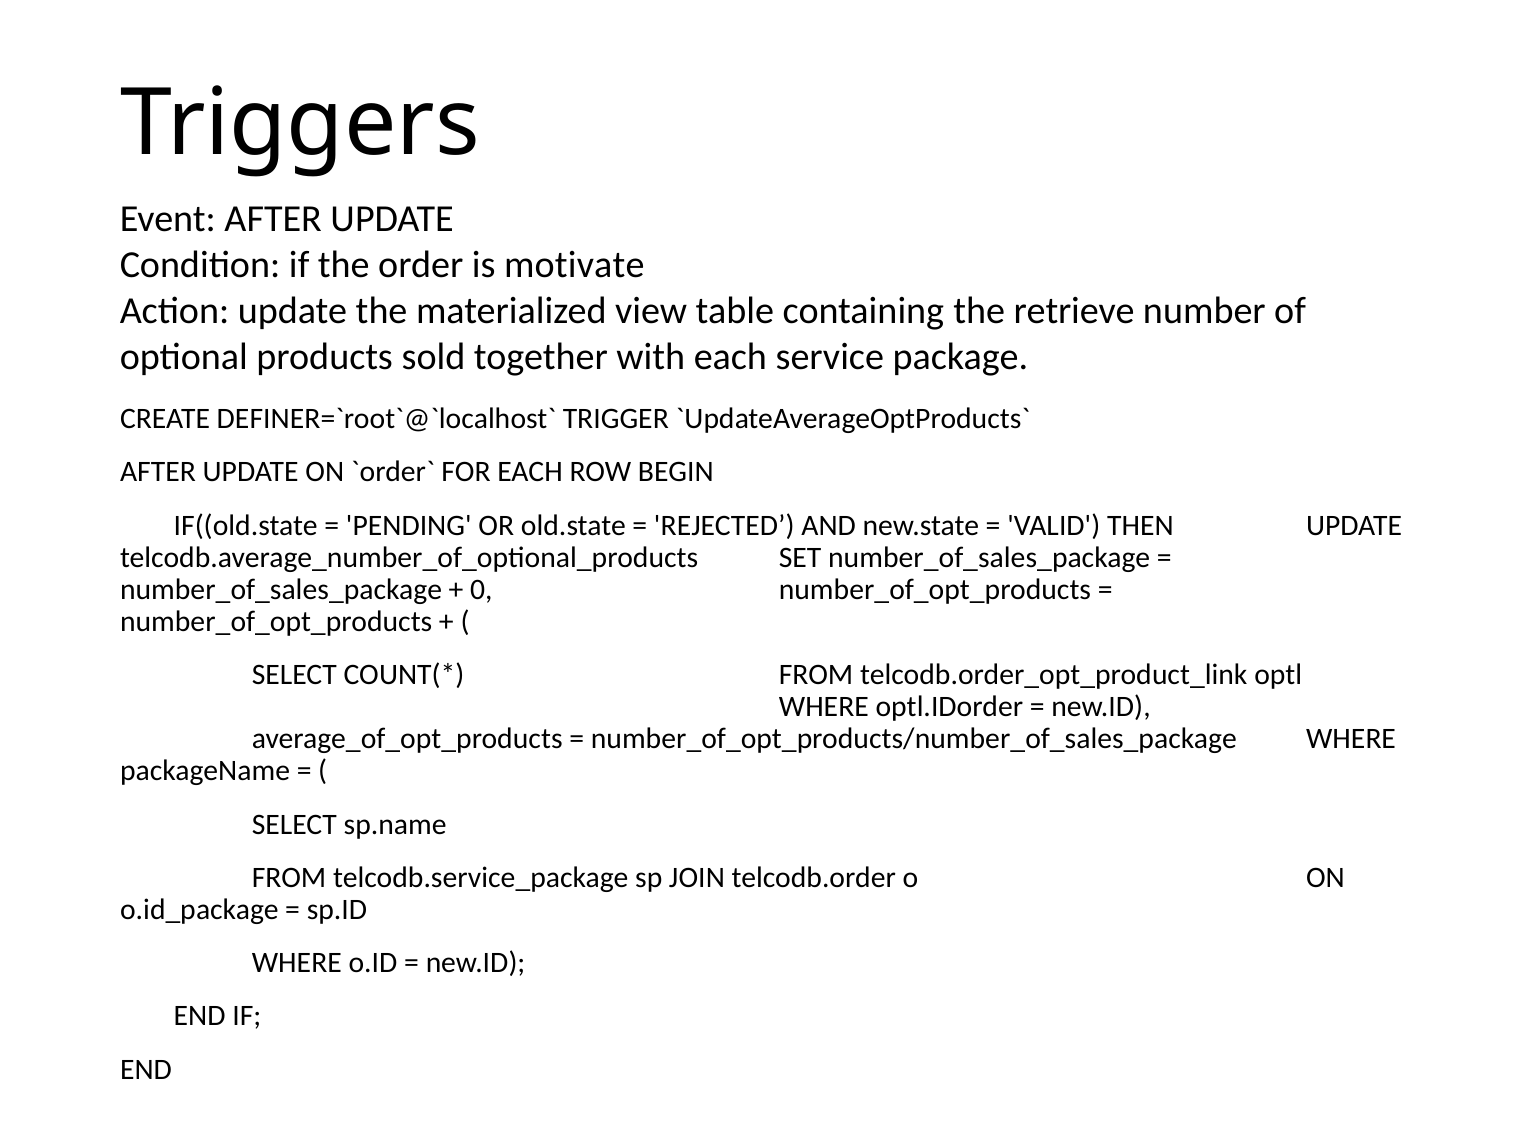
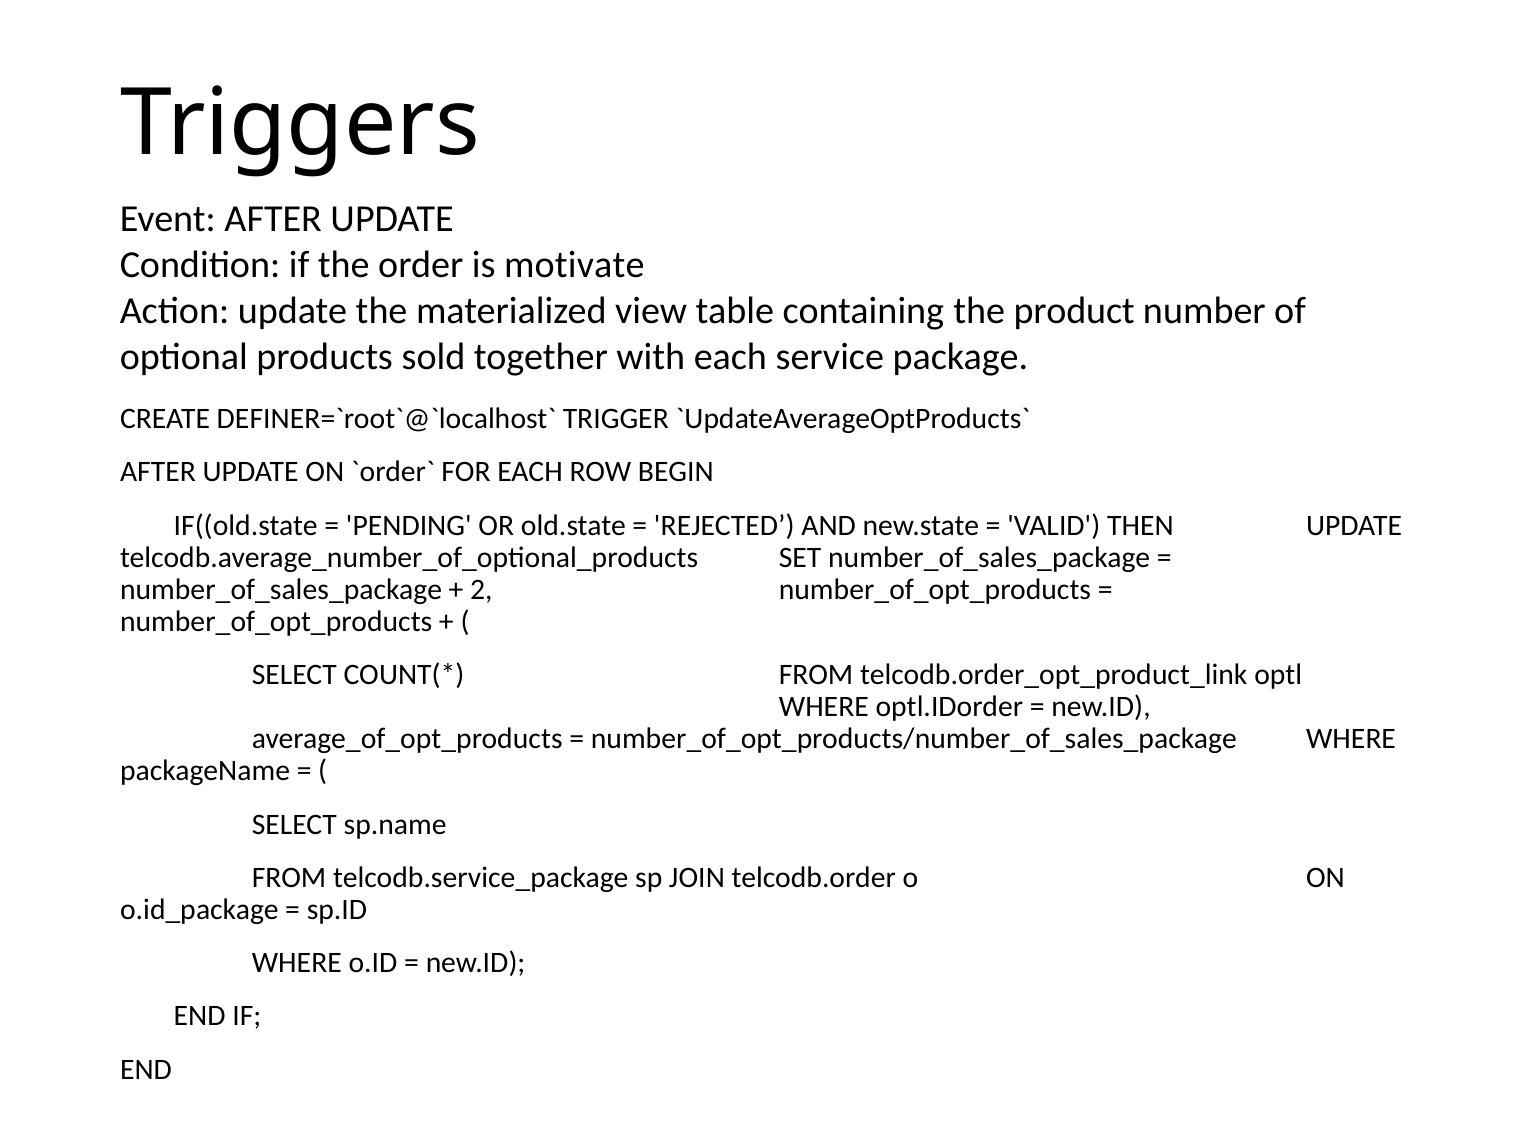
retrieve: retrieve -> product (1074, 311)
0: 0 -> 2 (481, 589)
